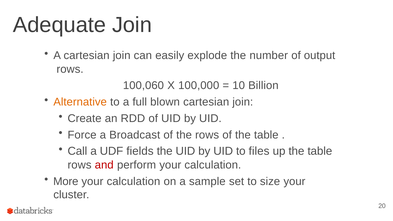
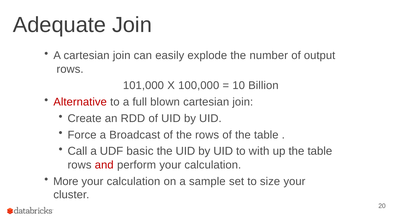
100,060: 100,060 -> 101,000 (143, 86)
Alternative colour: orange -> red (80, 102)
fields: fields -> basic (140, 151)
files: files -> with (259, 151)
